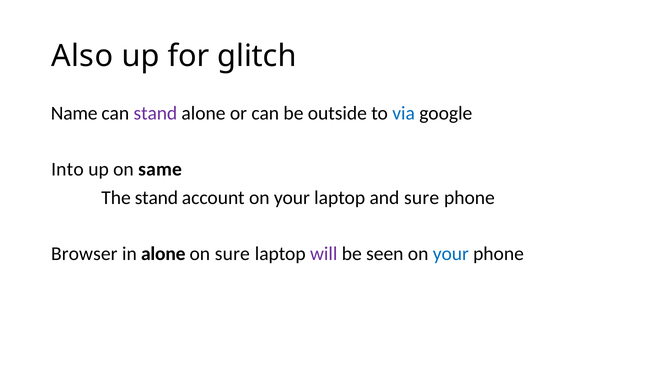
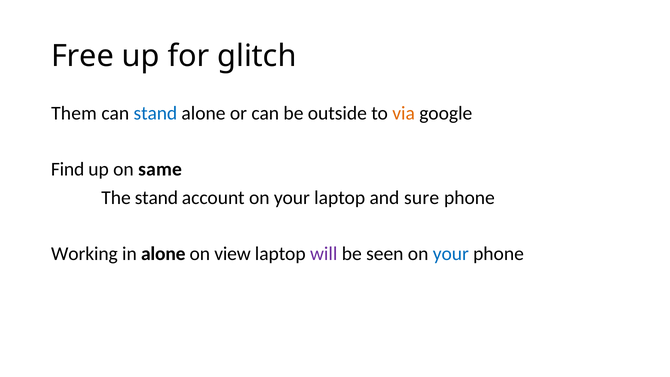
Also: Also -> Free (82, 56)
Name: Name -> Them (74, 113)
stand colour: purple -> blue (155, 113)
via colour: blue -> orange (404, 113)
Into: Into -> Find (68, 169)
Browser: Browser -> Working (84, 254)
on sure: sure -> view (233, 254)
